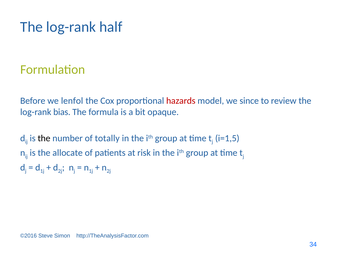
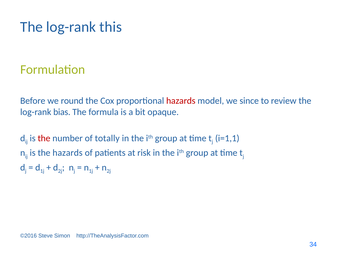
half: half -> this (111, 27)
lenfol: lenfol -> round (72, 101)
the colour: black -> red (44, 138)
i=1,5: i=1,5 -> i=1,1 (227, 138)
the allocate: allocate -> hazards (68, 153)
